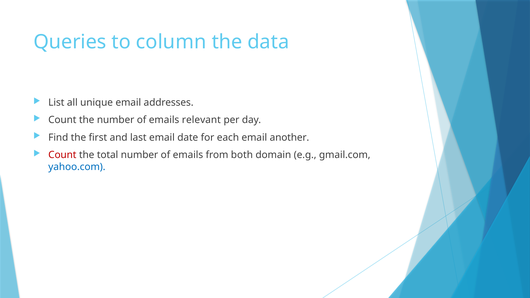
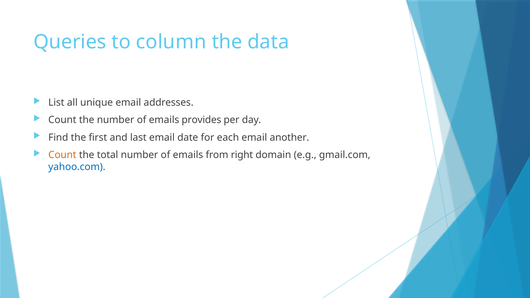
relevant: relevant -> provides (201, 120)
Count colour: red -> orange (62, 155)
both: both -> right (242, 155)
